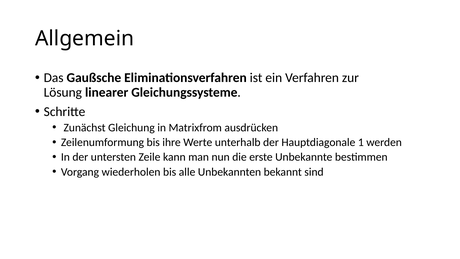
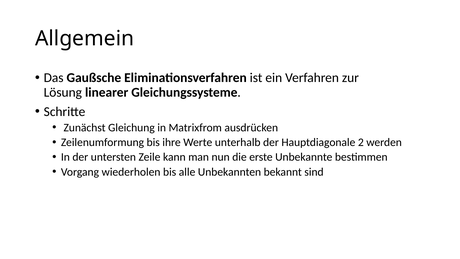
1: 1 -> 2 (361, 142)
